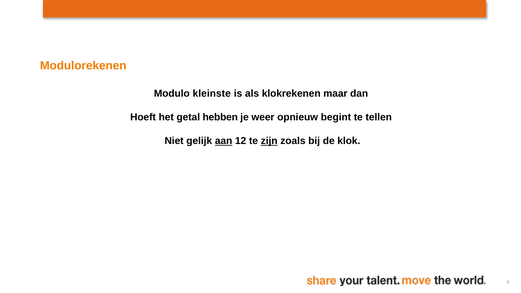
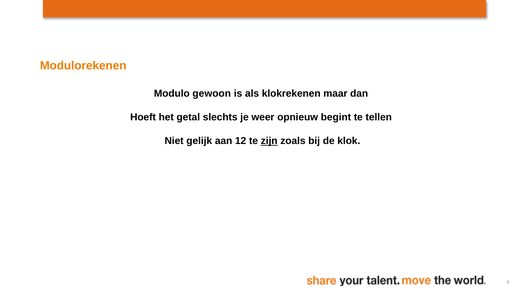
kleinste: kleinste -> gewoon (212, 94)
hebben: hebben -> slechts (220, 117)
aan underline: present -> none (224, 141)
